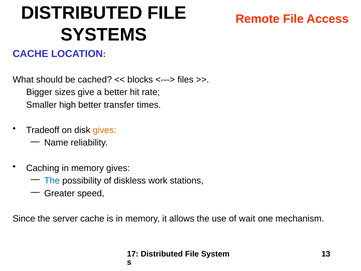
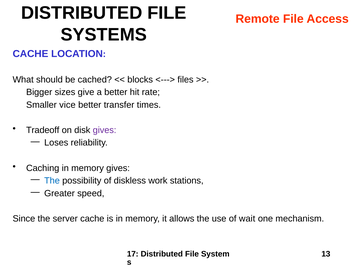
high: high -> vice (67, 105)
gives colour: orange -> purple (105, 130)
Name: Name -> Loses (56, 143)
